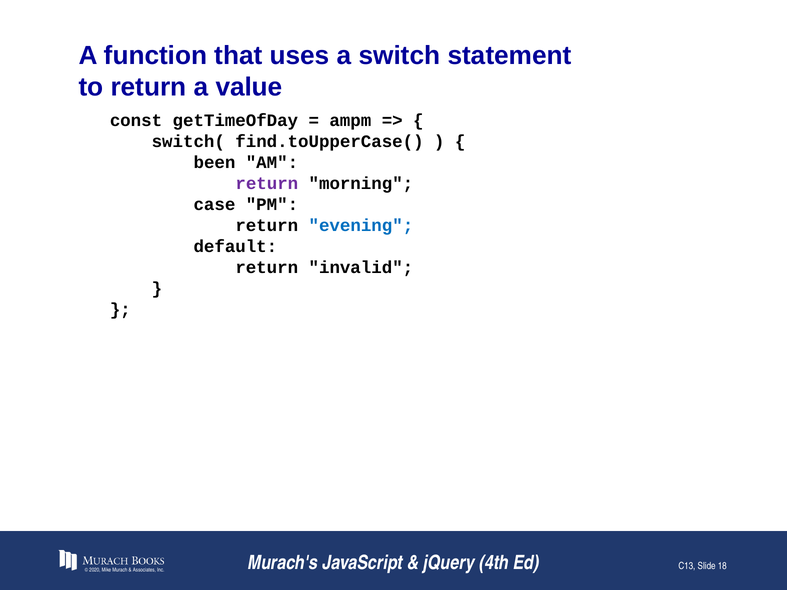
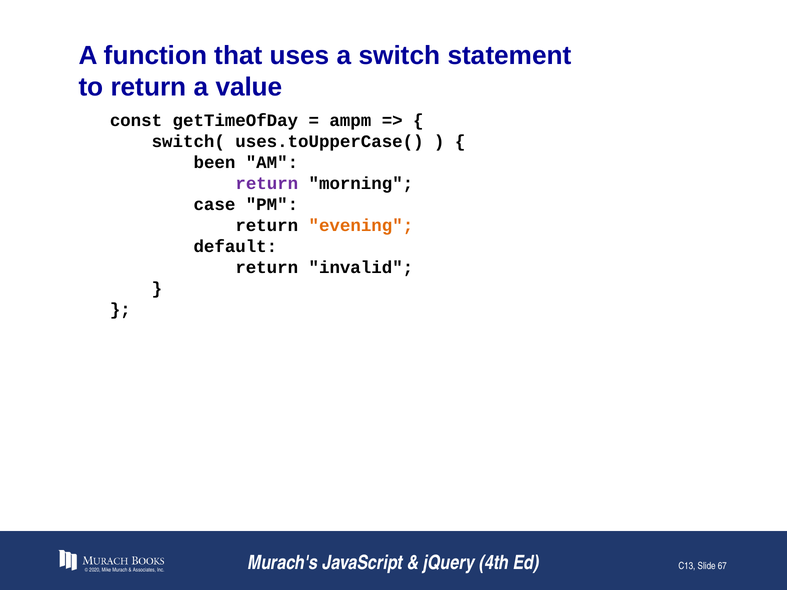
find.toUpperCase(: find.toUpperCase( -> uses.toUpperCase( (329, 142)
evening colour: blue -> orange (361, 225)
18: 18 -> 67 (722, 566)
